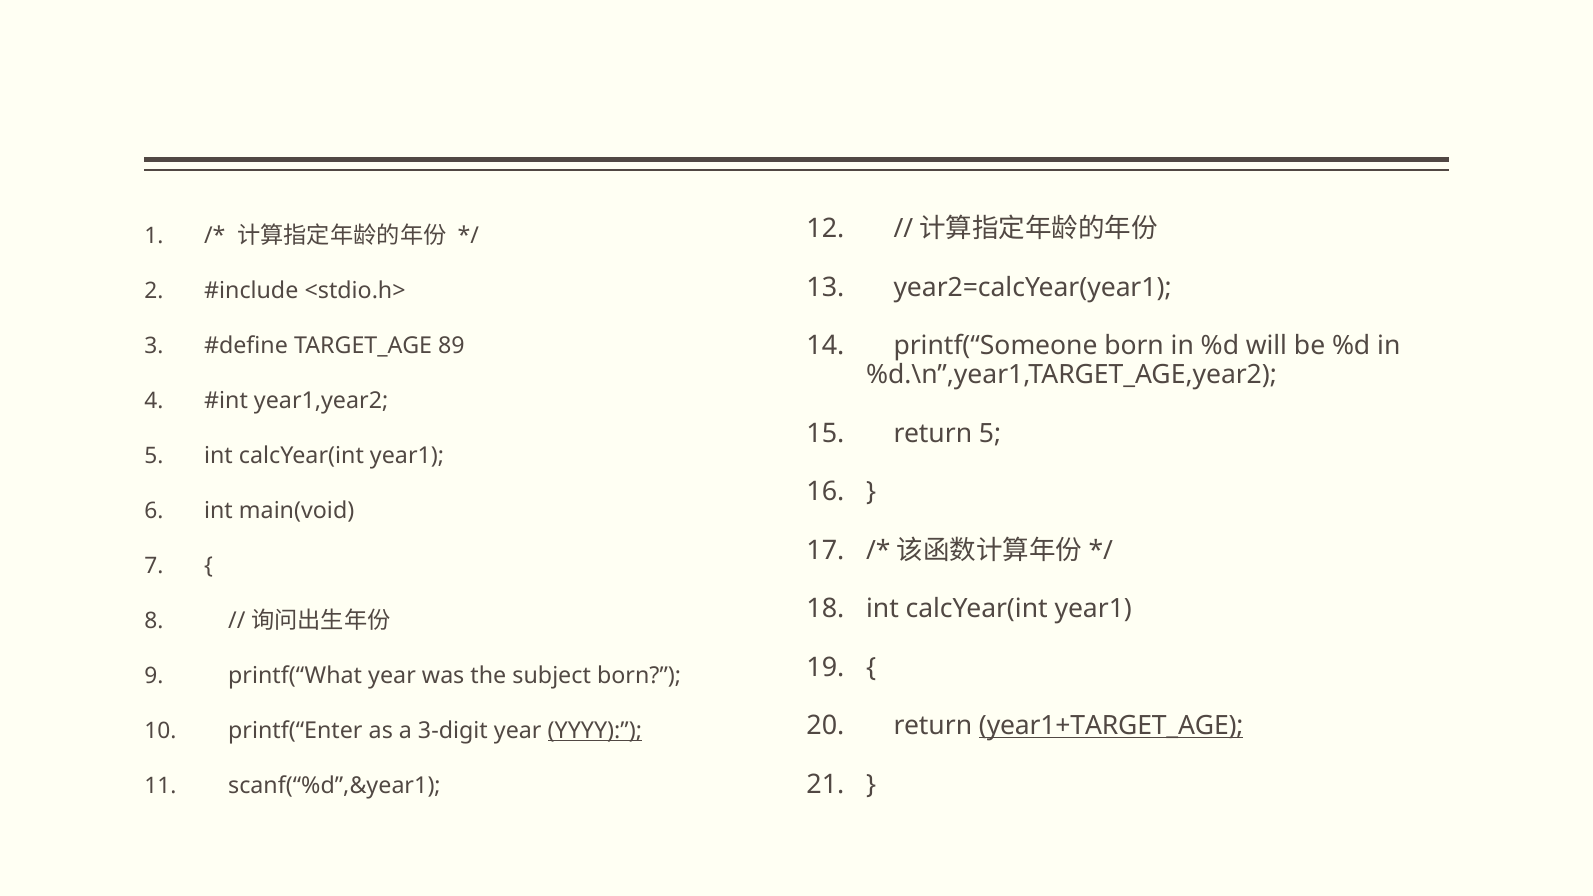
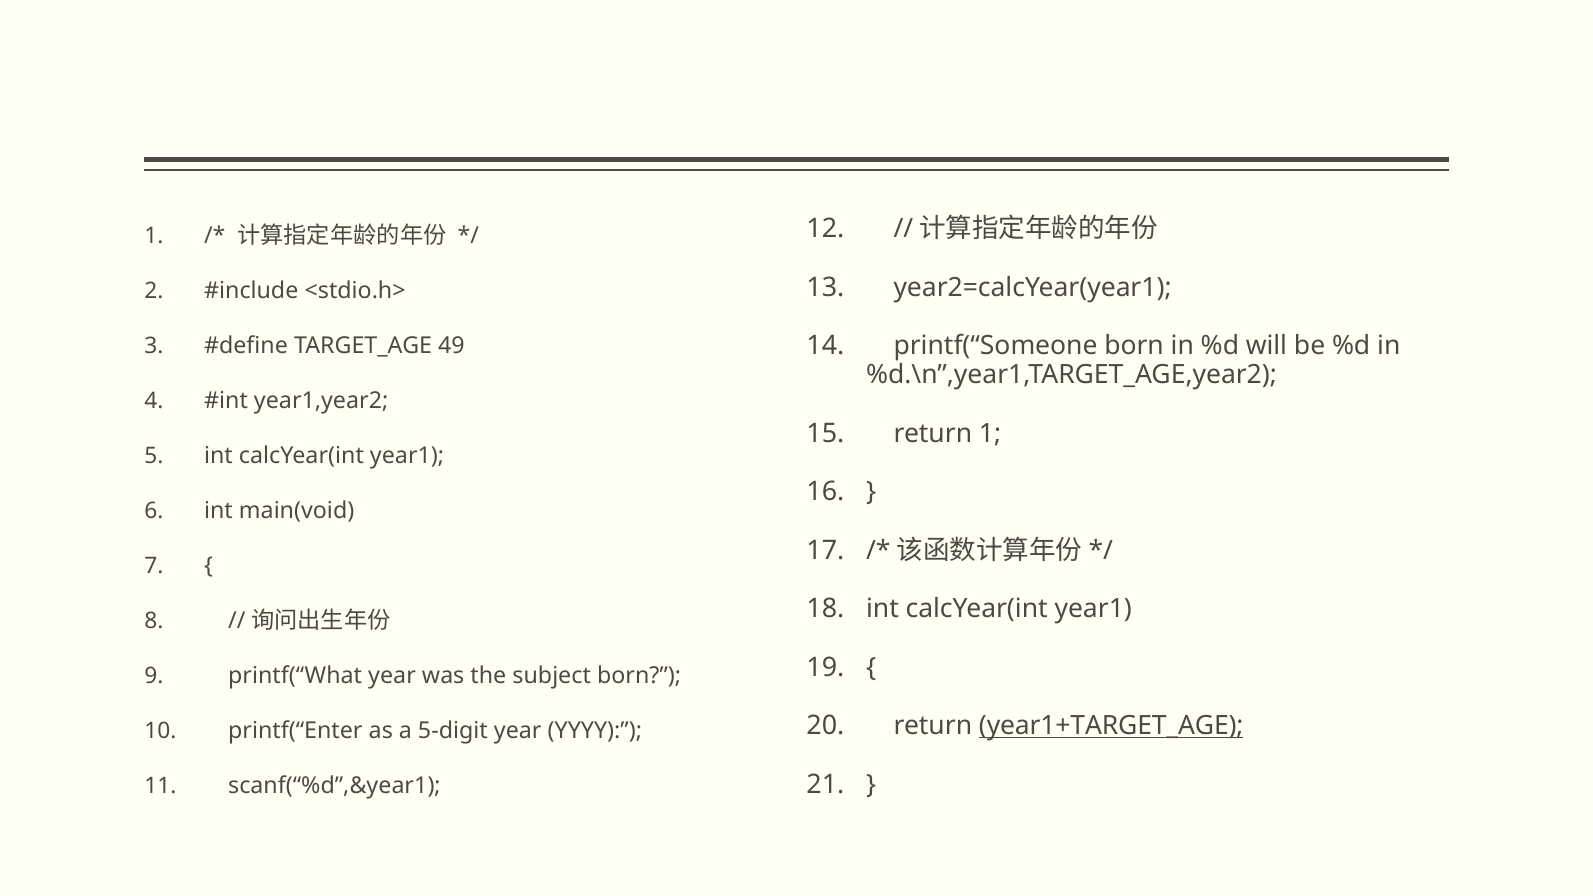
89: 89 -> 49 (451, 346)
return 5: 5 -> 1 (990, 433)
3-digit: 3-digit -> 5-digit (453, 731)
YYYY underline: present -> none (595, 731)
